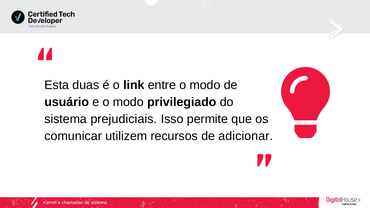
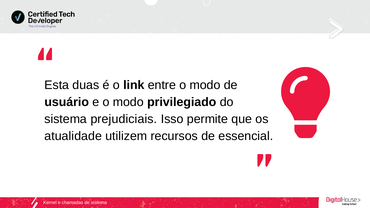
comunicar: comunicar -> atualidade (73, 136)
adicionar: adicionar -> essencial (246, 136)
